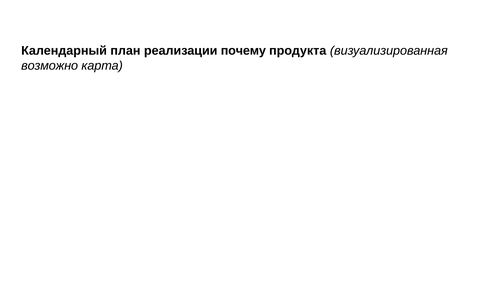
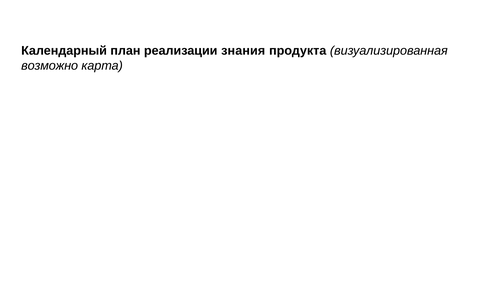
почему: почему -> знания (243, 51)
